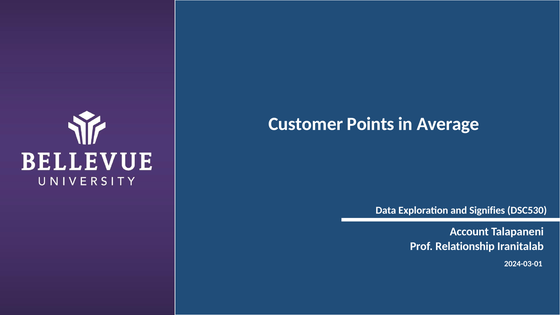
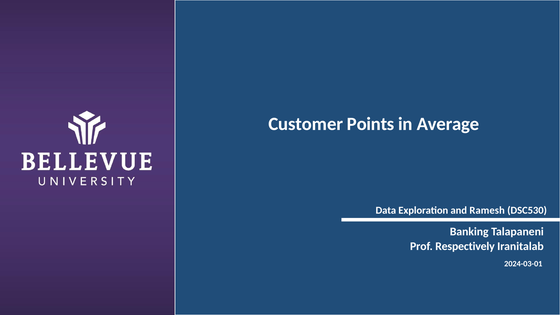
Signifies: Signifies -> Ramesh (487, 210)
Account: Account -> Banking (469, 232)
Relationship: Relationship -> Respectively (465, 246)
